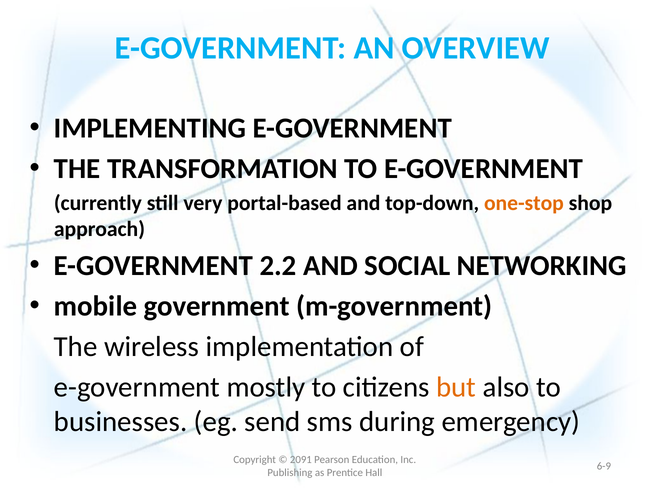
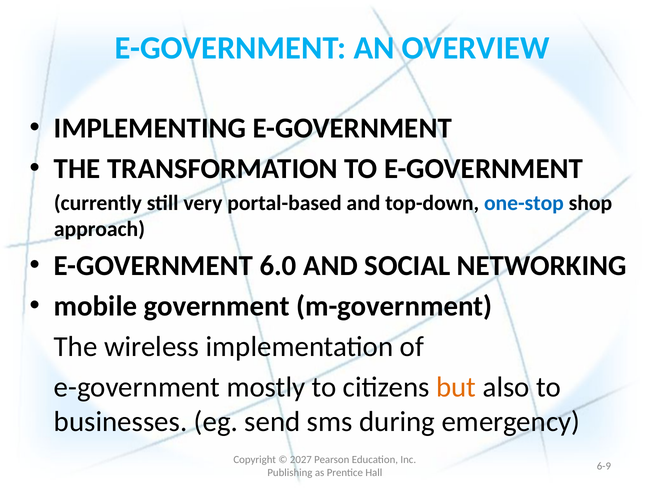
one-stop colour: orange -> blue (524, 203)
2.2: 2.2 -> 6.0 (278, 265)
2091: 2091 -> 2027 (301, 459)
